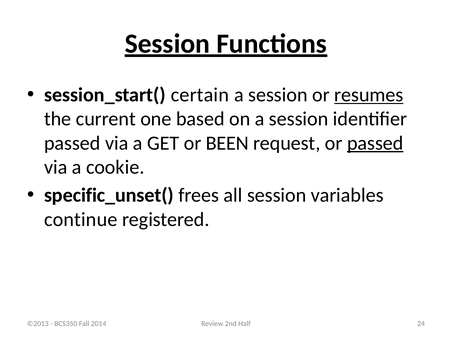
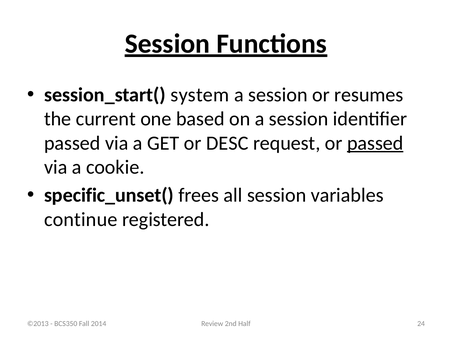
certain: certain -> system (200, 95)
resumes underline: present -> none (369, 95)
BEEN: BEEN -> DESC (227, 143)
